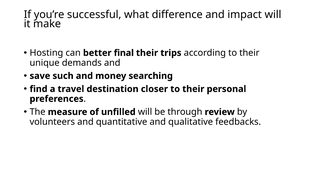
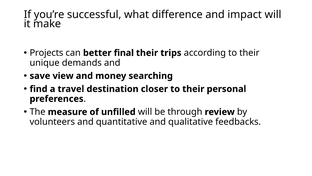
Hosting: Hosting -> Projects (46, 53)
such: such -> view (63, 76)
